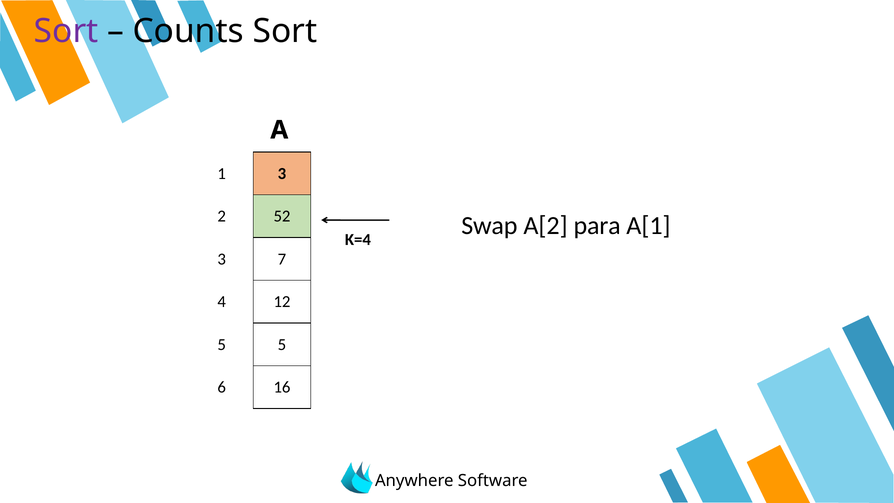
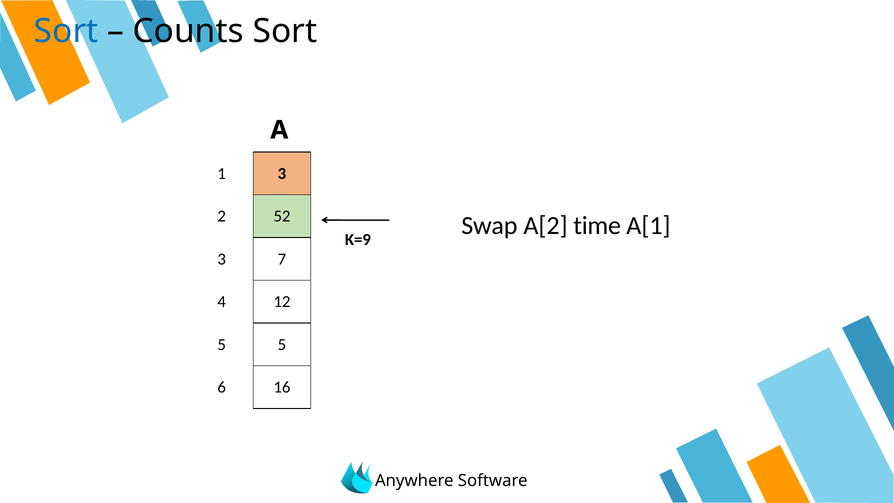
Sort colour: purple -> blue (66, 31)
para: para -> time (597, 226)
Κ=4: Κ=4 -> Κ=9 (358, 240)
